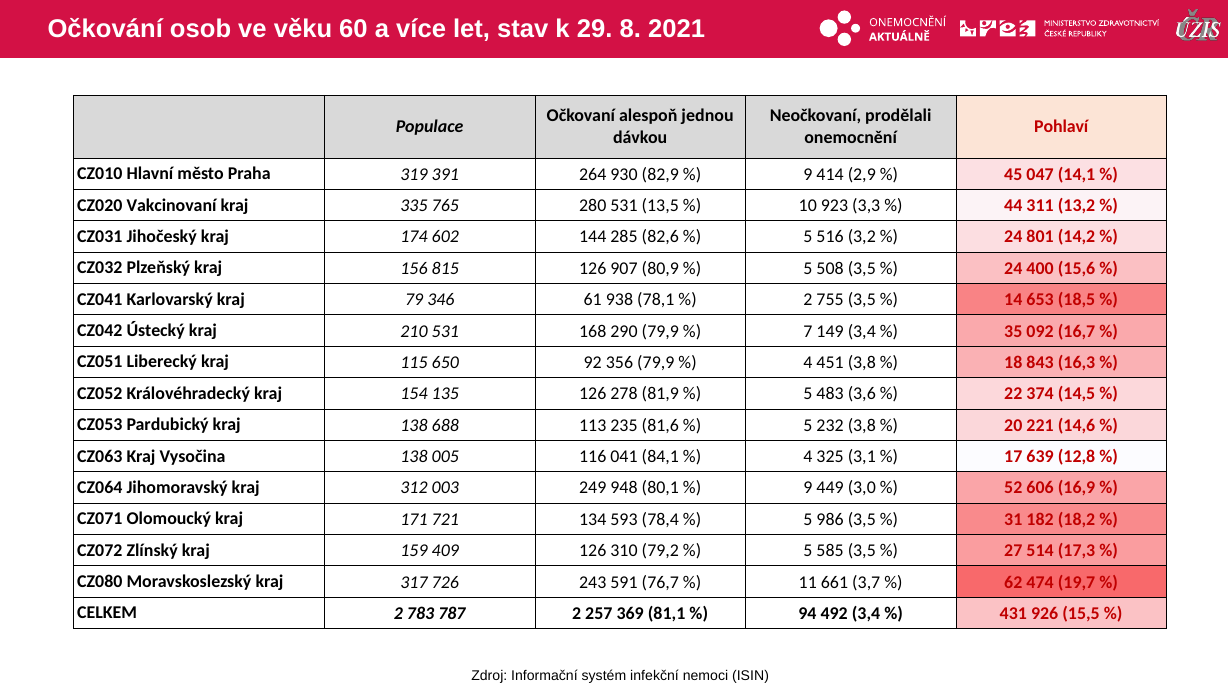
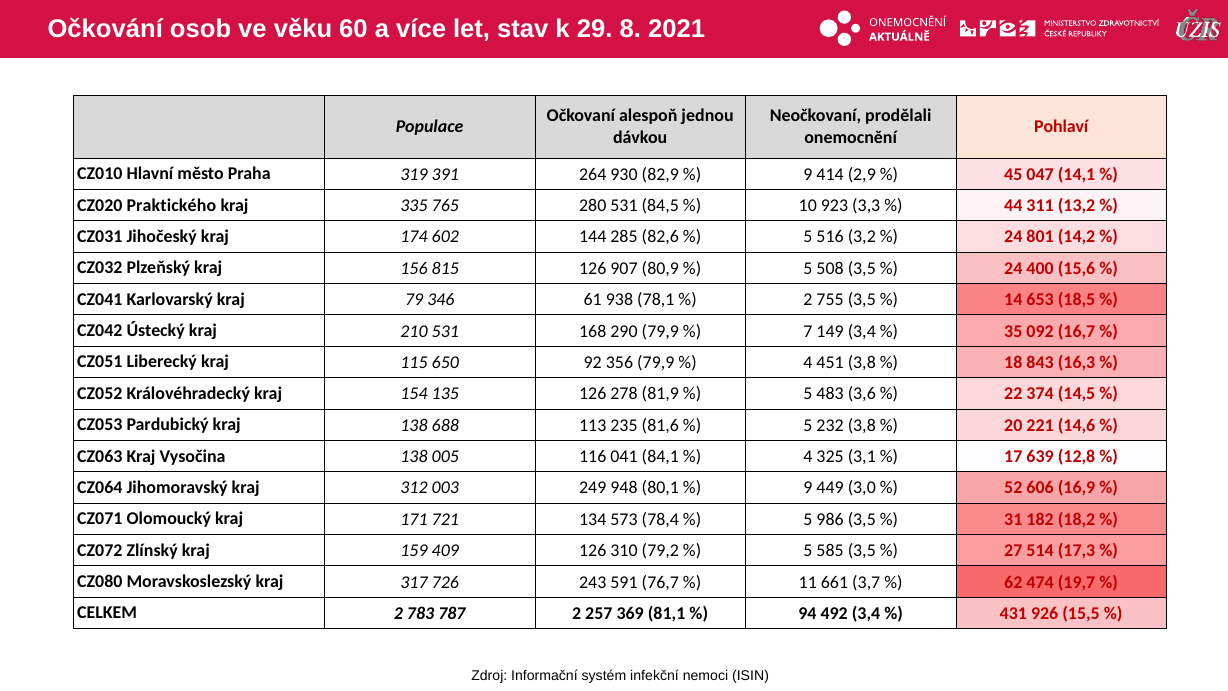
Vakcinovaní: Vakcinovaní -> Praktického (171, 205)
13,5: 13,5 -> 84,5 (660, 206)
593: 593 -> 573 (624, 519)
